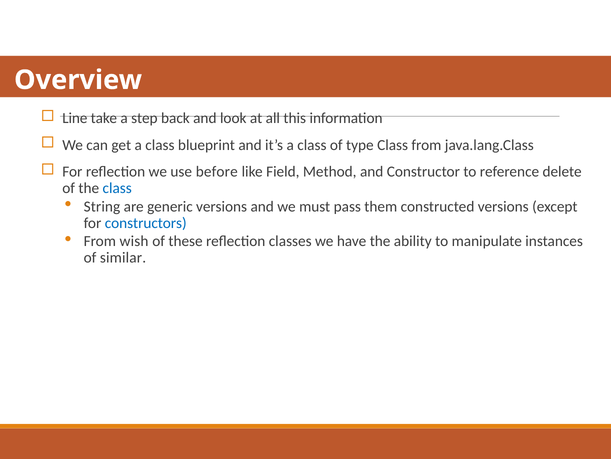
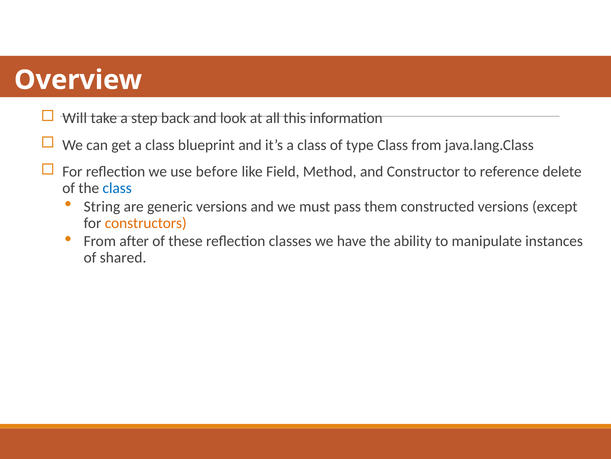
Line: Line -> Will (75, 118)
constructors colour: blue -> orange (146, 223)
wish: wish -> after (134, 241)
similar: similar -> shared (123, 257)
